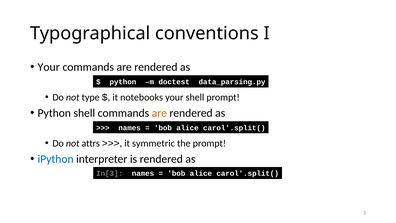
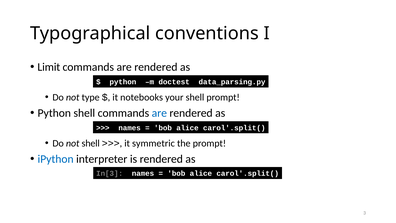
Your: Your -> Limit (49, 67)
are colour: orange -> blue (159, 113)
not attrs: attrs -> shell (91, 143)
